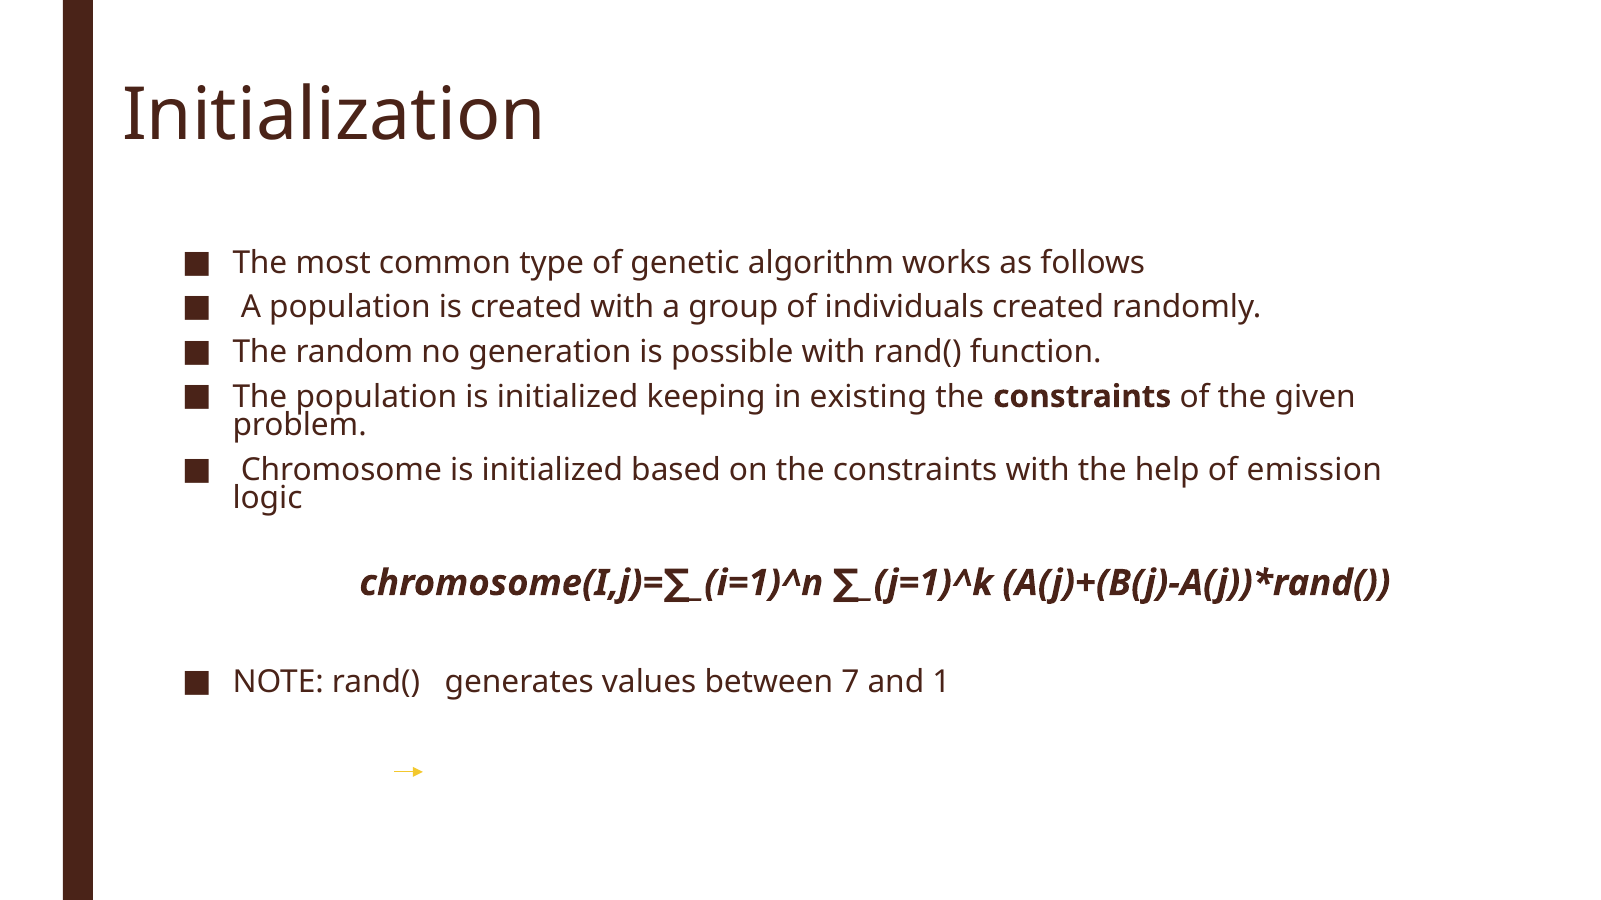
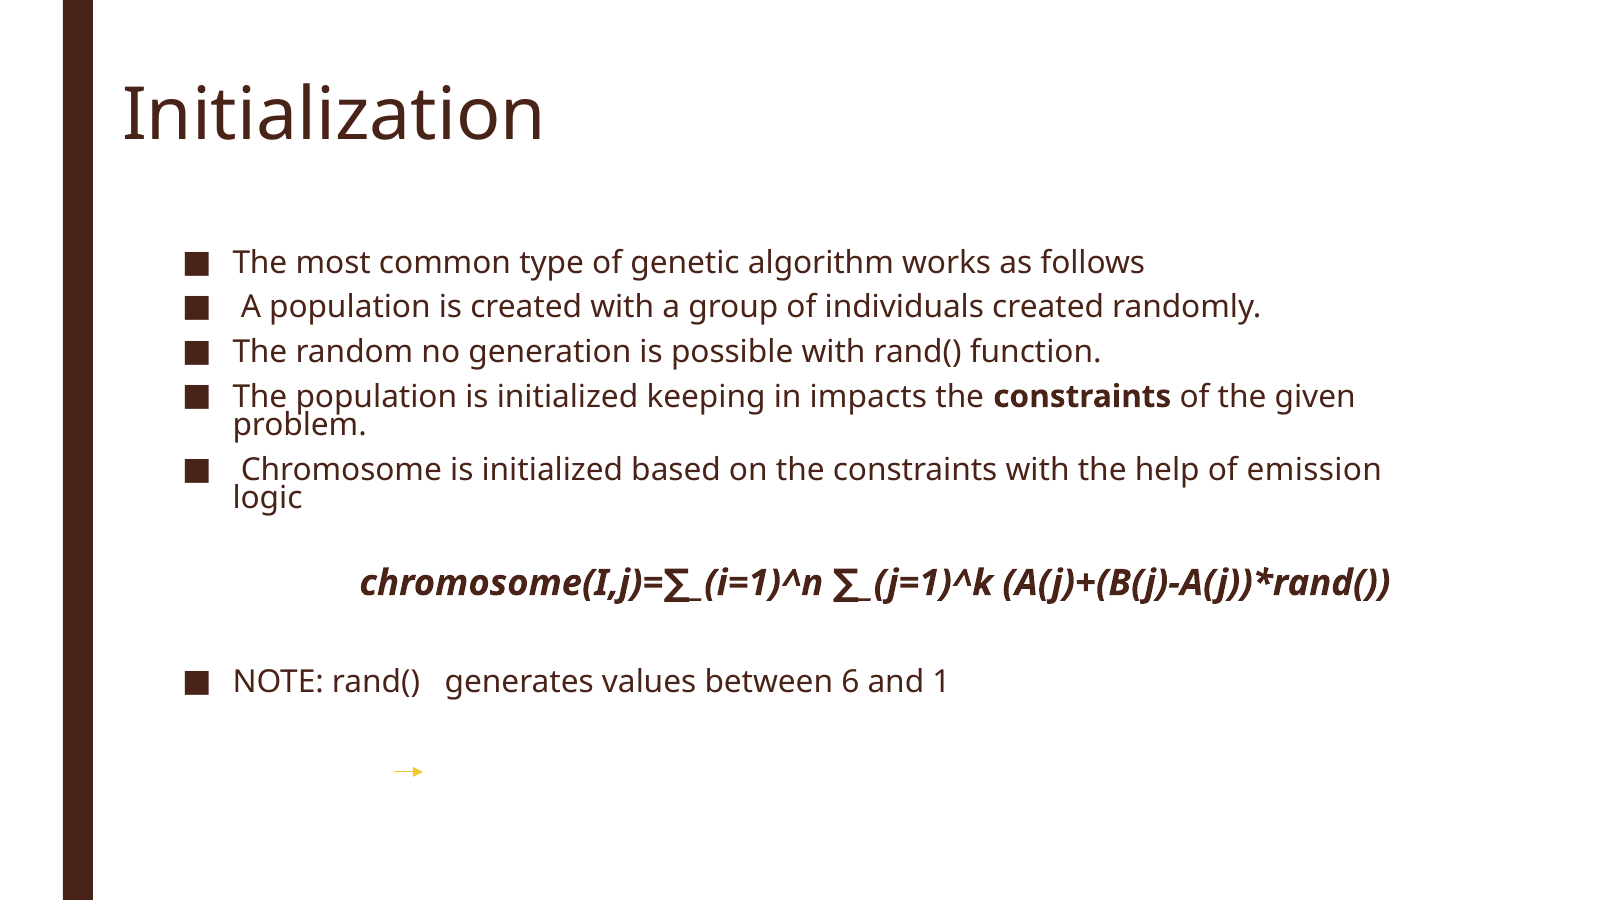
existing: existing -> impacts (868, 397)
7: 7 -> 6 (850, 682)
